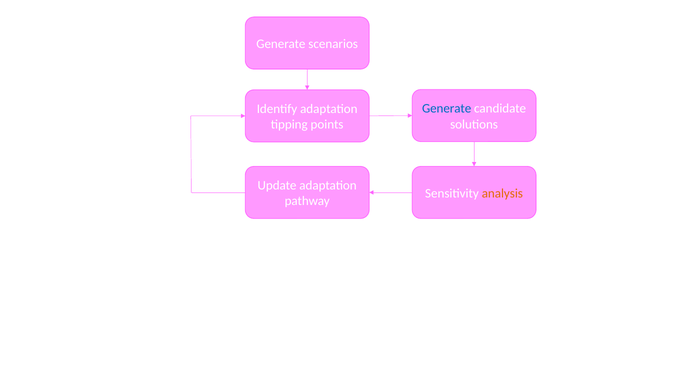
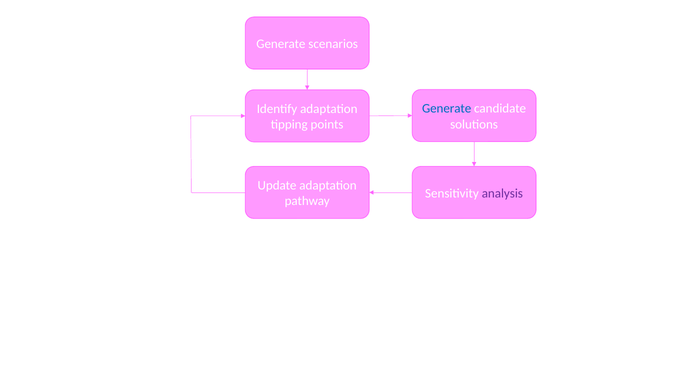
analysis colour: orange -> purple (502, 193)
